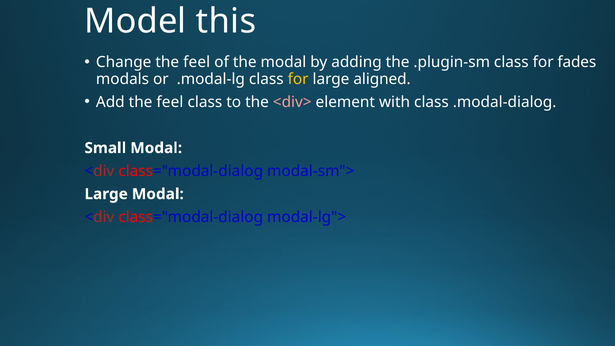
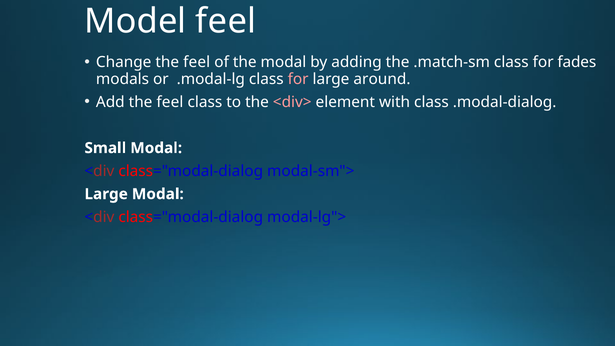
Model this: this -> feel (226, 21)
.plugin-sm: .plugin-sm -> .match-sm (452, 62)
for colour: yellow -> pink (298, 79)
aligned: aligned -> around (382, 79)
